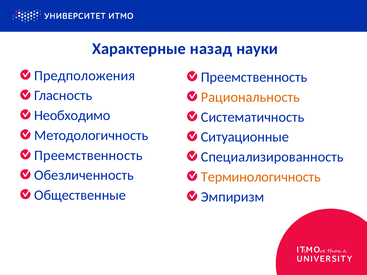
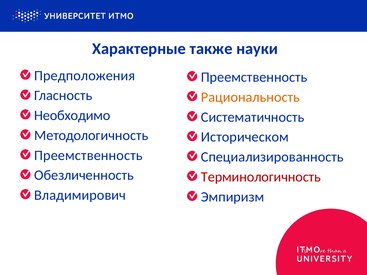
назад: назад -> также (211, 49)
Ситуационные: Ситуационные -> Историческом (245, 137)
Терминологичность colour: orange -> red (261, 177)
Общественные: Общественные -> Владимирович (80, 195)
